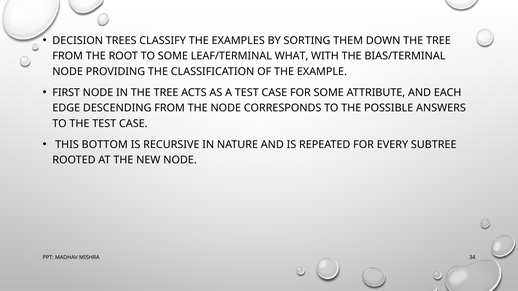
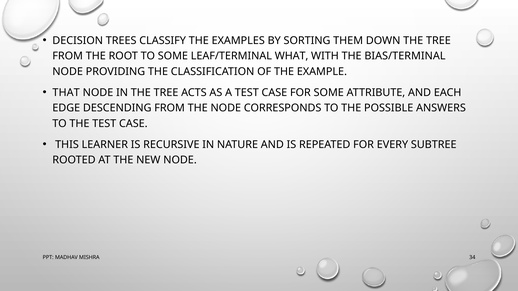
FIRST: FIRST -> THAT (66, 93)
BOTTOM: BOTTOM -> LEARNER (105, 145)
